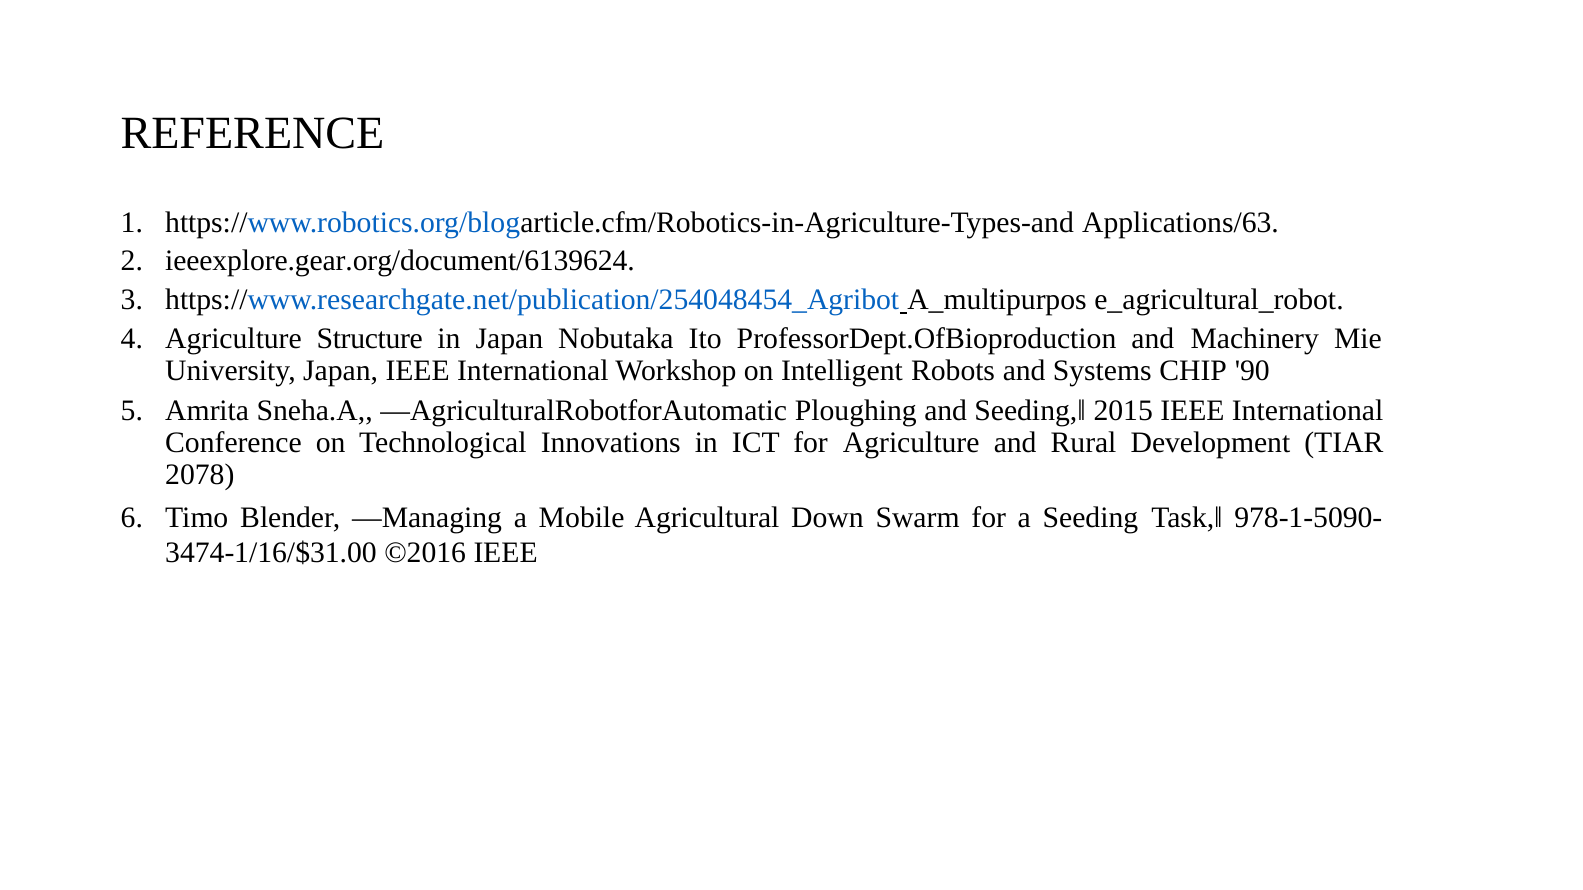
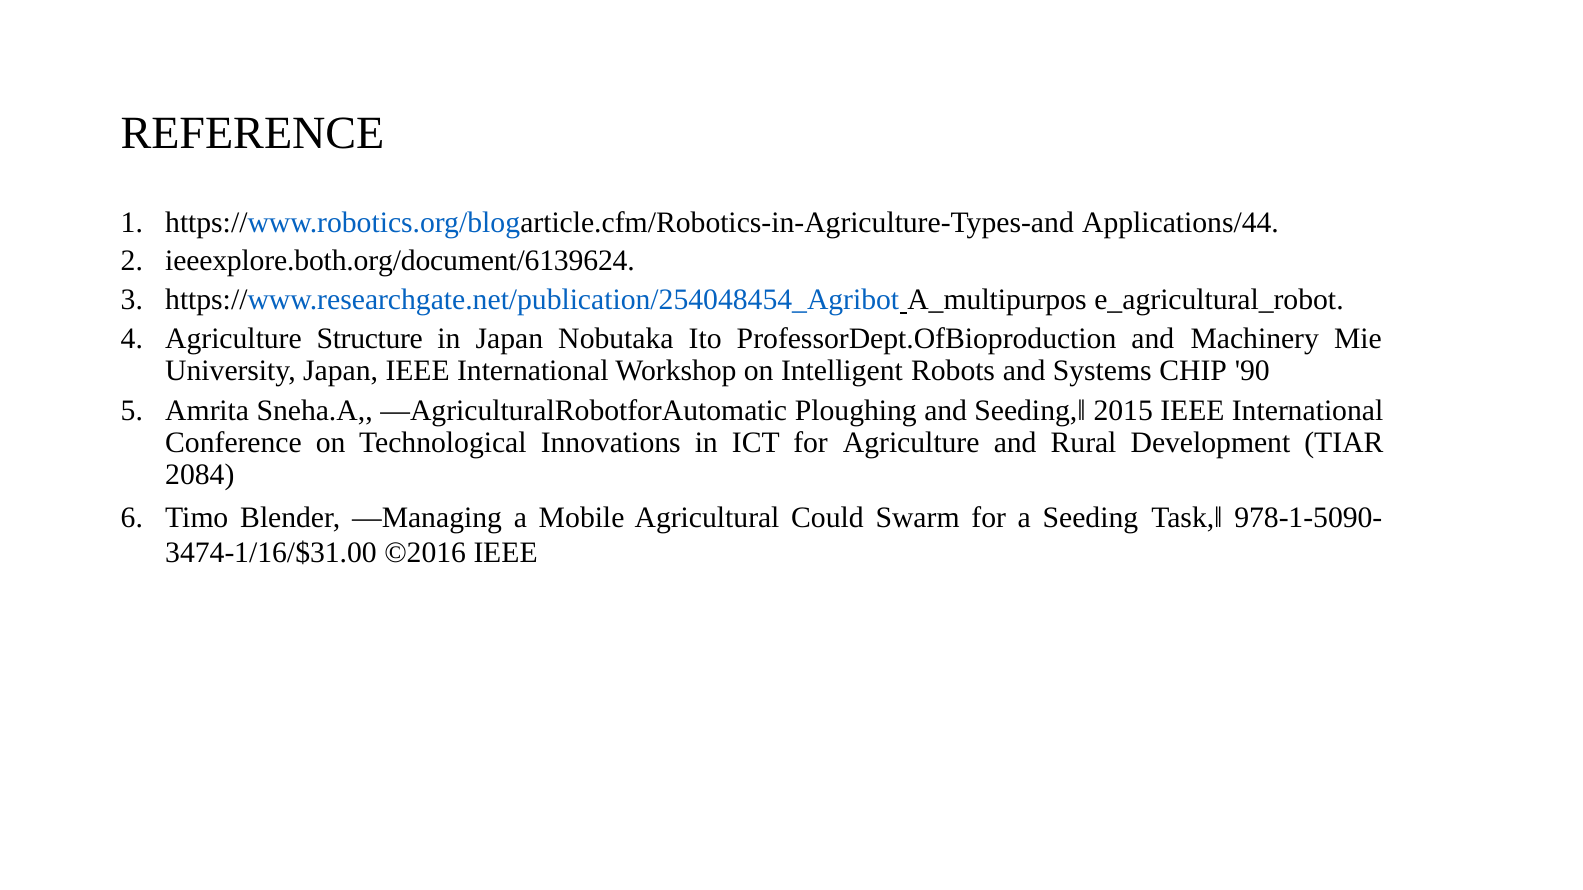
Applications/63: Applications/63 -> Applications/44 (1180, 222)
ieeexplore.gear.org/document/6139624: ieeexplore.gear.org/document/6139624 -> ieeexplore.both.org/document/6139624 (400, 261)
2078: 2078 -> 2084 (200, 475)
Down: Down -> Could (827, 518)
